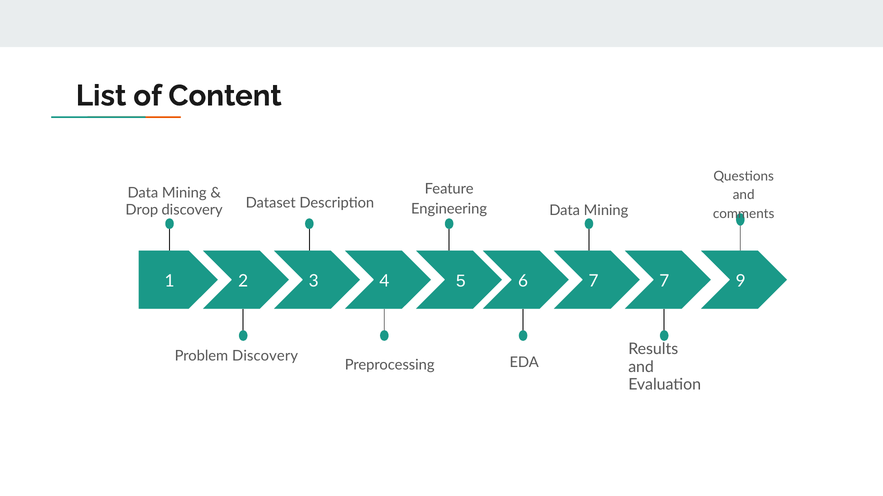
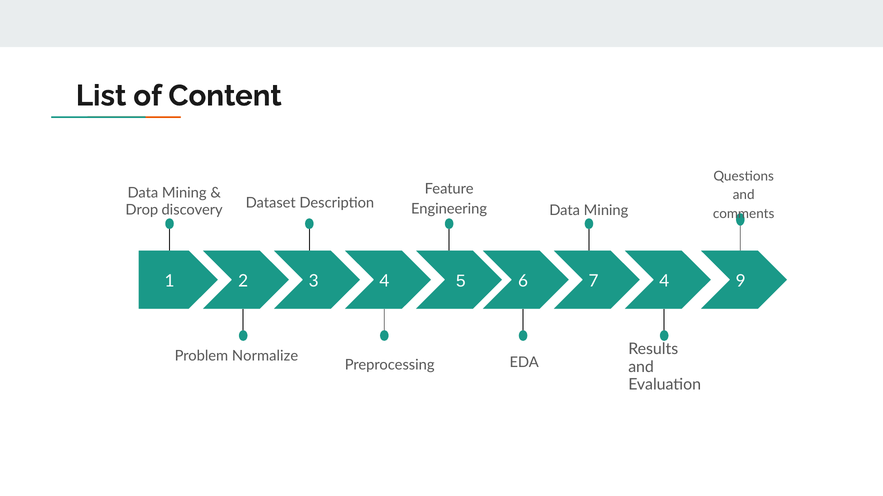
7 7: 7 -> 4 (664, 282)
Problem Discovery: Discovery -> Normalize (265, 356)
